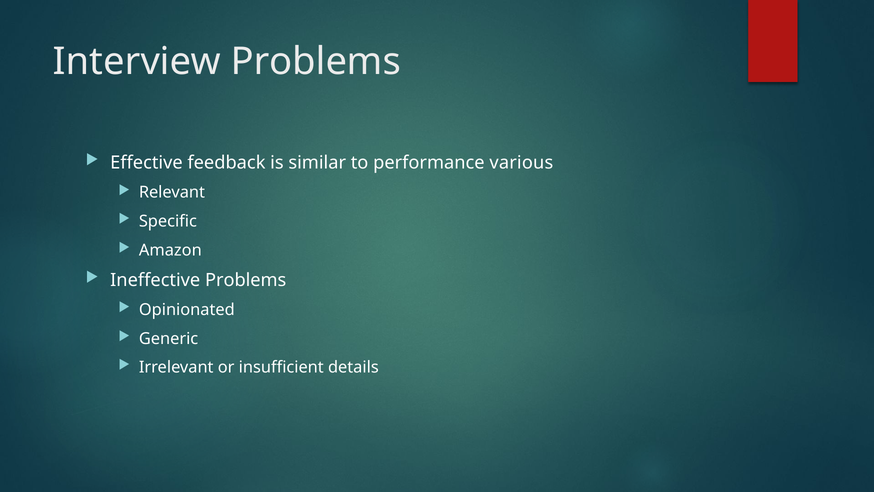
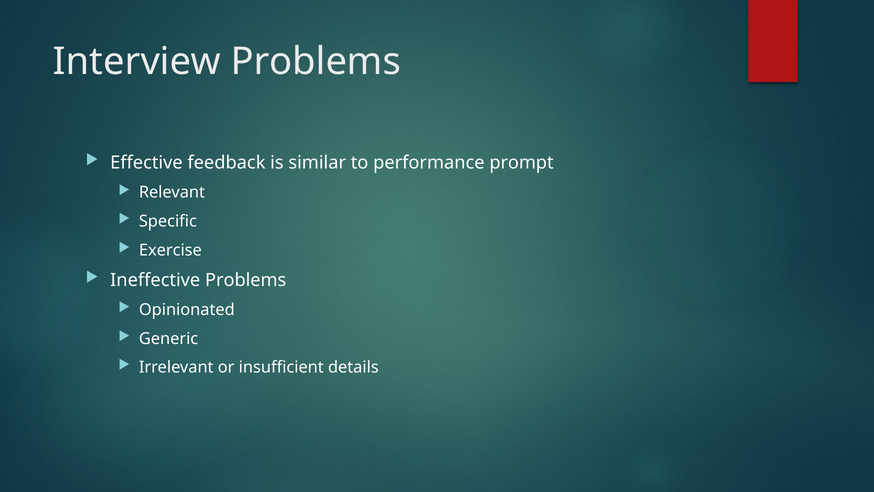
various: various -> prompt (521, 163)
Amazon: Amazon -> Exercise (170, 250)
